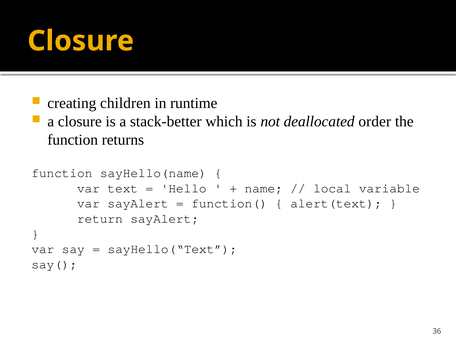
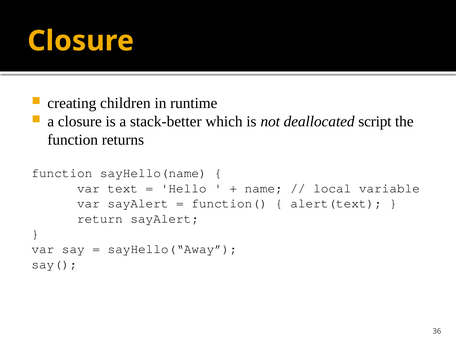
order: order -> script (375, 122)
sayHello(“Text: sayHello(“Text -> sayHello(“Away (172, 249)
